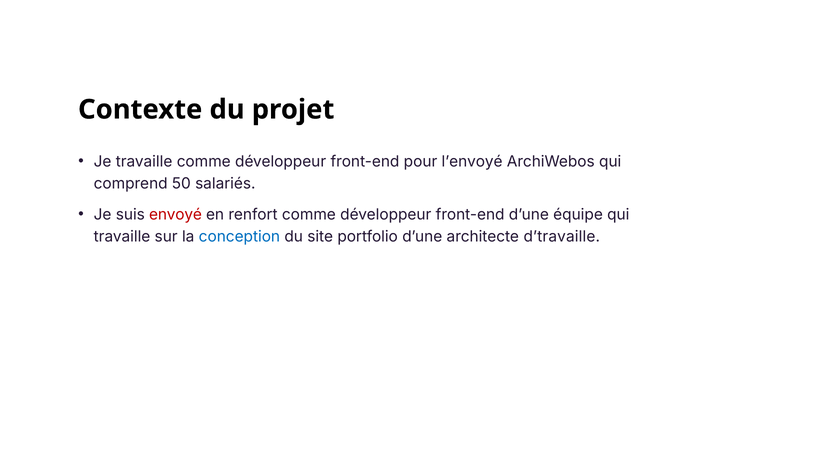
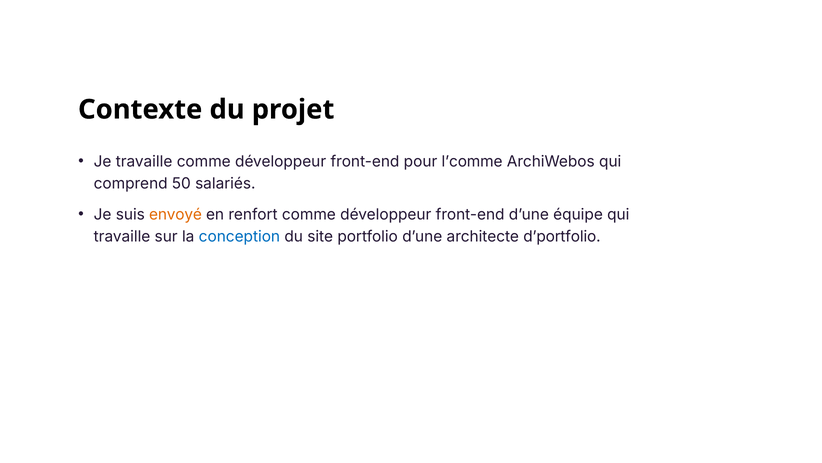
l’envoyé: l’envoyé -> l’comme (472, 161)
envoyé colour: red -> orange (175, 214)
d’travaille: d’travaille -> d’portfolio (562, 236)
